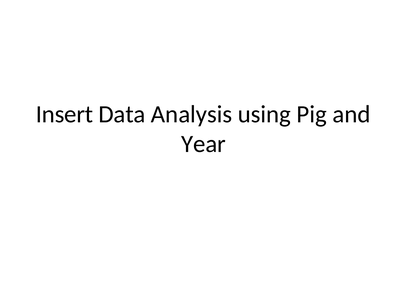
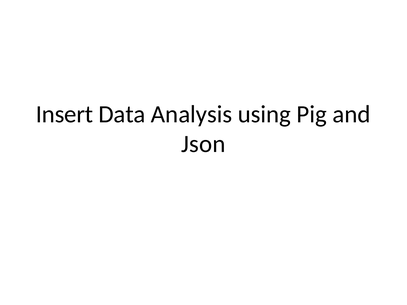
Year: Year -> Json (203, 144)
